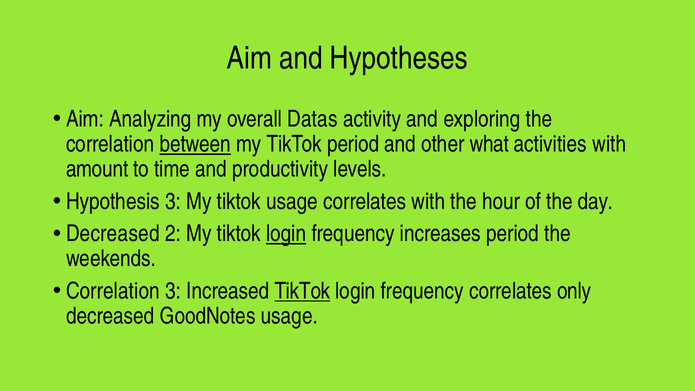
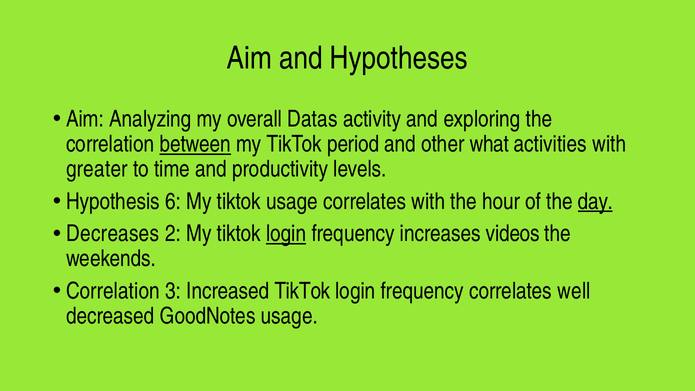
amount: amount -> greater (97, 169)
Hypothesis 3: 3 -> 6 (173, 201)
day underline: none -> present (595, 201)
Decreased: Decreased -> Decreases (113, 234)
increases period: period -> videos (513, 234)
TikTok underline: present -> none (302, 291)
only: only -> well (574, 291)
